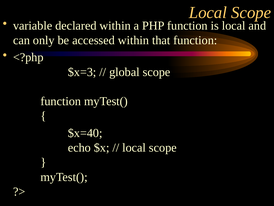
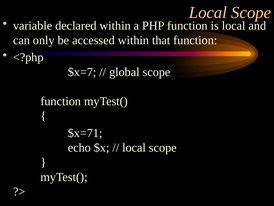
$x=3: $x=3 -> $x=7 (82, 72)
$x=40: $x=40 -> $x=71 (85, 133)
